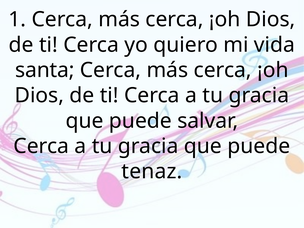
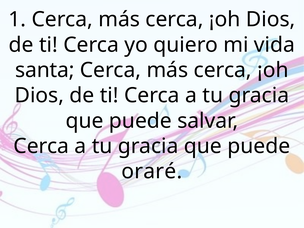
tenaz: tenaz -> oraré (152, 172)
